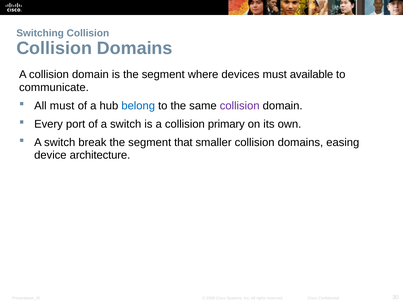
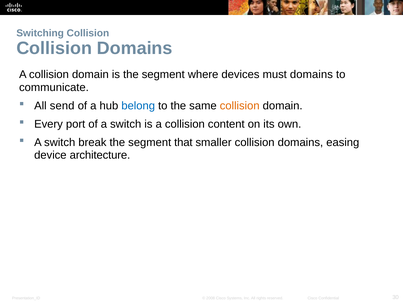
must available: available -> domains (311, 75)
All must: must -> send (62, 106)
collision colour: purple -> orange (240, 106)
primary: primary -> content (226, 124)
